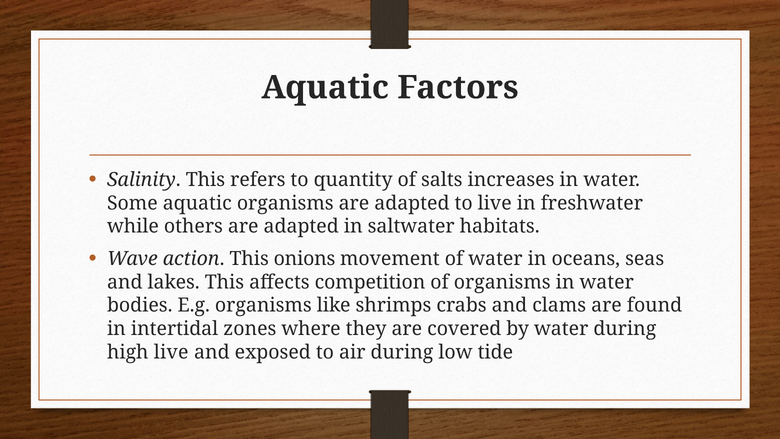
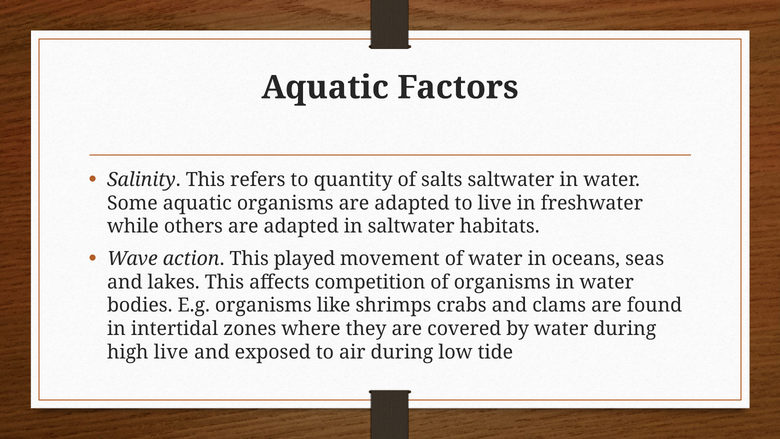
salts increases: increases -> saltwater (511, 180)
onions: onions -> played (305, 259)
